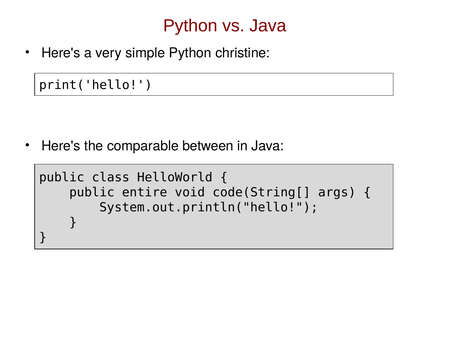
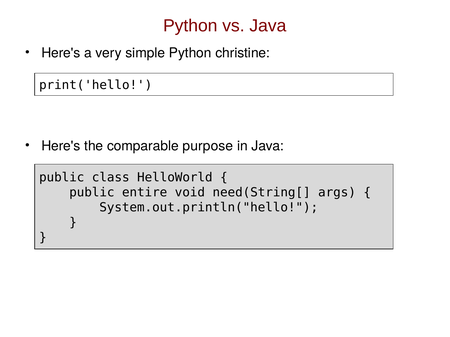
between: between -> purpose (208, 146)
code(String[: code(String[ -> need(String[ (262, 193)
